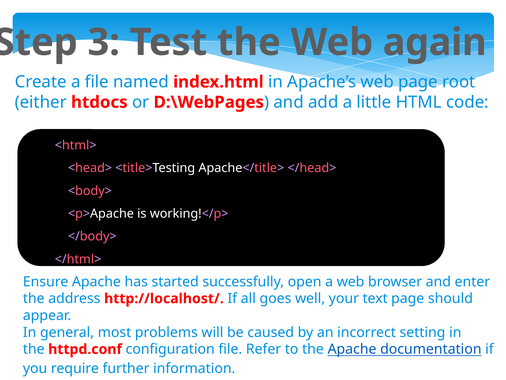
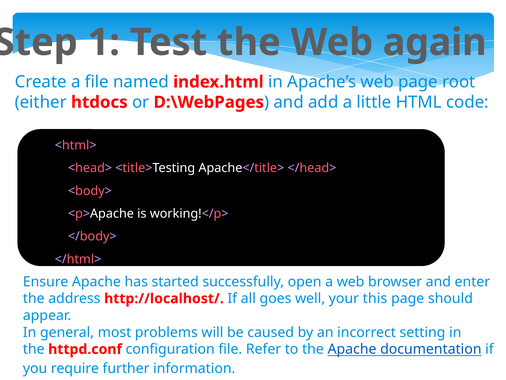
3: 3 -> 1 (104, 42)
text: text -> this (375, 298)
